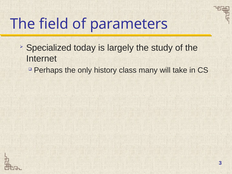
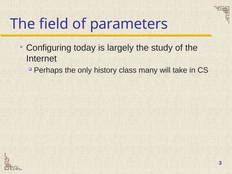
Specialized: Specialized -> Configuring (49, 48)
